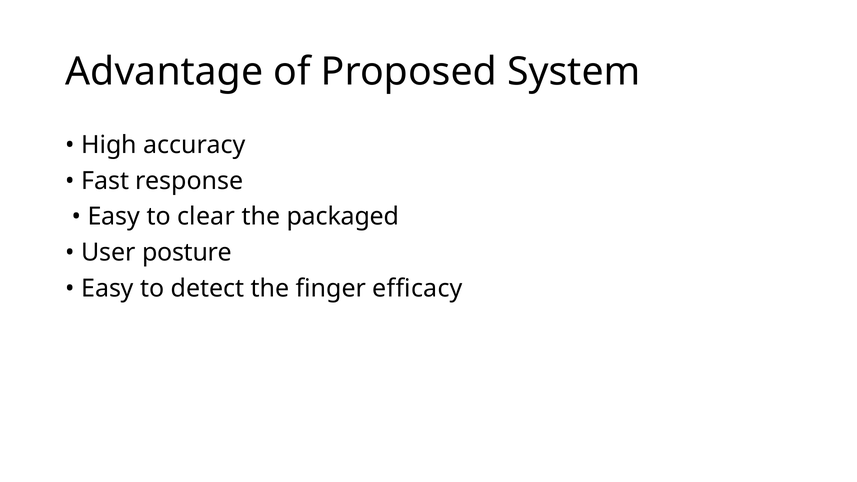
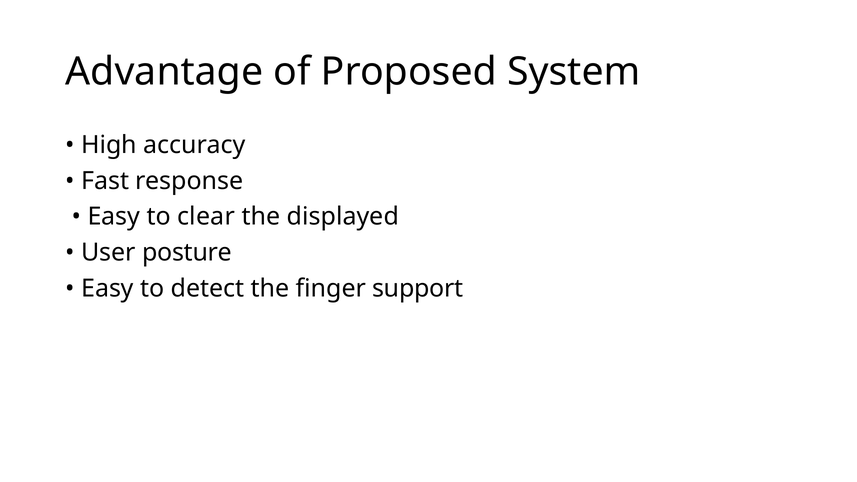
packaged: packaged -> displayed (343, 217)
efficacy: efficacy -> support (418, 289)
